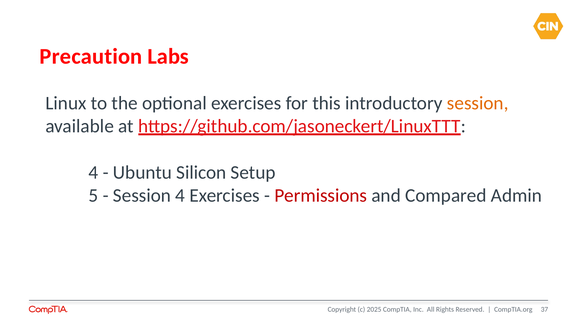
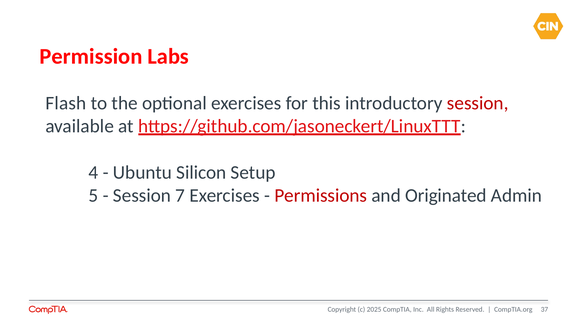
Precaution: Precaution -> Permission (91, 57)
Linux: Linux -> Flash (66, 103)
session colour: orange -> red (478, 103)
Session 4: 4 -> 7 (180, 196)
Compared: Compared -> Originated (446, 196)
